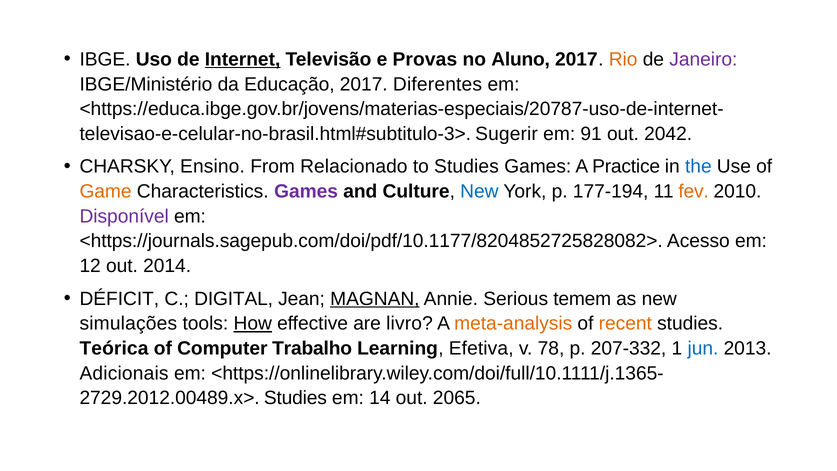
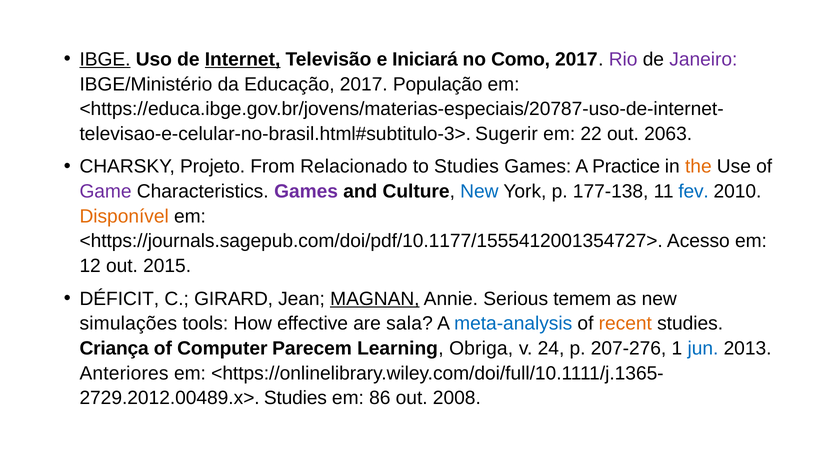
IBGE underline: none -> present (105, 59)
Provas: Provas -> Iniciará (425, 59)
Aluno: Aluno -> Como (521, 59)
Rio colour: orange -> purple (623, 59)
Diferentes: Diferentes -> População (438, 84)
91: 91 -> 22 (591, 134)
2042: 2042 -> 2063 (668, 134)
Ensino: Ensino -> Projeto (213, 167)
the colour: blue -> orange (698, 167)
Game colour: orange -> purple (106, 191)
177-194: 177-194 -> 177-138 (611, 191)
fev colour: orange -> blue (694, 191)
Disponível colour: purple -> orange (124, 216)
<https://journals.sagepub.com/doi/pdf/10.1177/8204852725828082>: <https://journals.sagepub.com/doi/pdf/10.1177/8204852725828082> -> <https://journals.sagepub.com/doi/pdf/10.1177/1555412001354727> (371, 241)
2014: 2014 -> 2015 (167, 266)
DIGITAL: DIGITAL -> GIRARD (234, 299)
How underline: present -> none (253, 323)
livro: livro -> sala (410, 323)
meta-analysis colour: orange -> blue (513, 323)
Teórica: Teórica -> Criança (114, 348)
Trabalho: Trabalho -> Parecem (312, 348)
Efetiva: Efetiva -> Obriga (481, 348)
78: 78 -> 24 (551, 348)
207-332: 207-332 -> 207-276 (629, 348)
Adicionais: Adicionais -> Anteriores (124, 373)
14: 14 -> 86 (380, 398)
2065: 2065 -> 2008 (457, 398)
